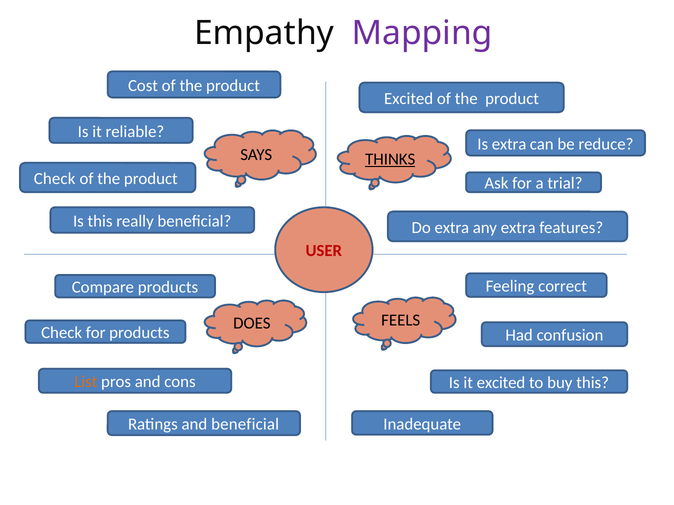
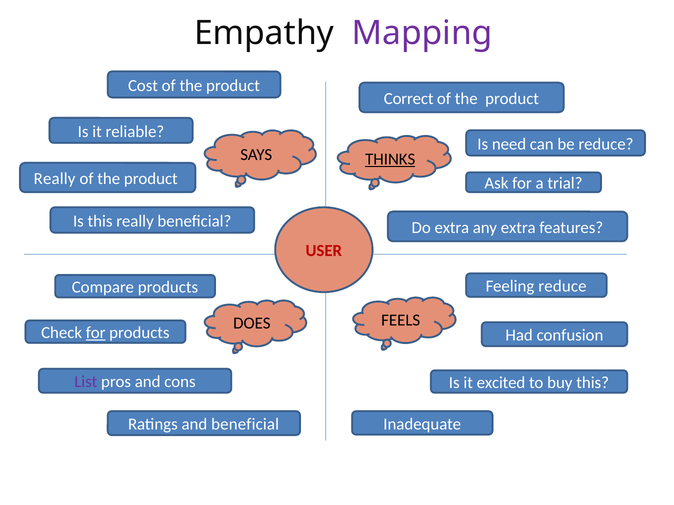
Excited: Excited -> Correct (409, 99)
Is extra: extra -> need (509, 144)
Check: Check -> Really (55, 179)
Feeling correct: correct -> reduce (562, 287)
for underline: none -> present (96, 333)
List colour: orange -> purple (86, 382)
